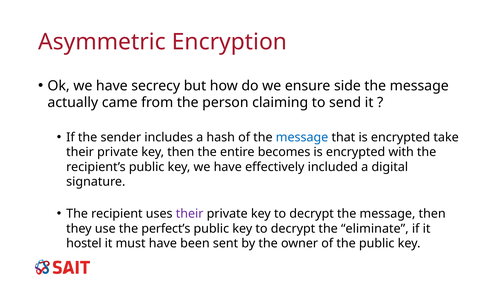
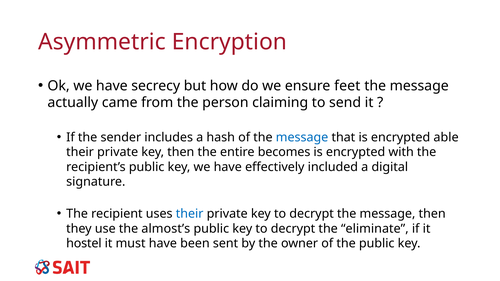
side: side -> feet (347, 86)
take: take -> able (446, 137)
their colour: purple -> blue (190, 214)
perfect’s: perfect’s -> almost’s (166, 229)
